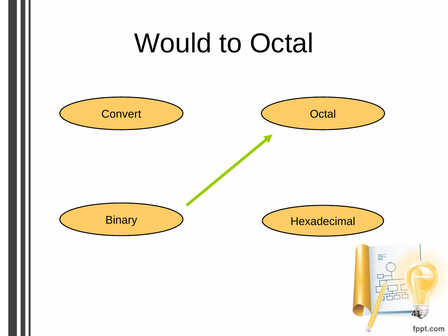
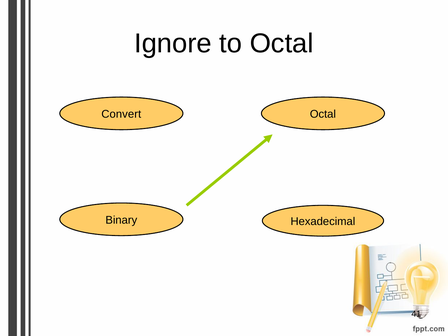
Would: Would -> Ignore (173, 43)
